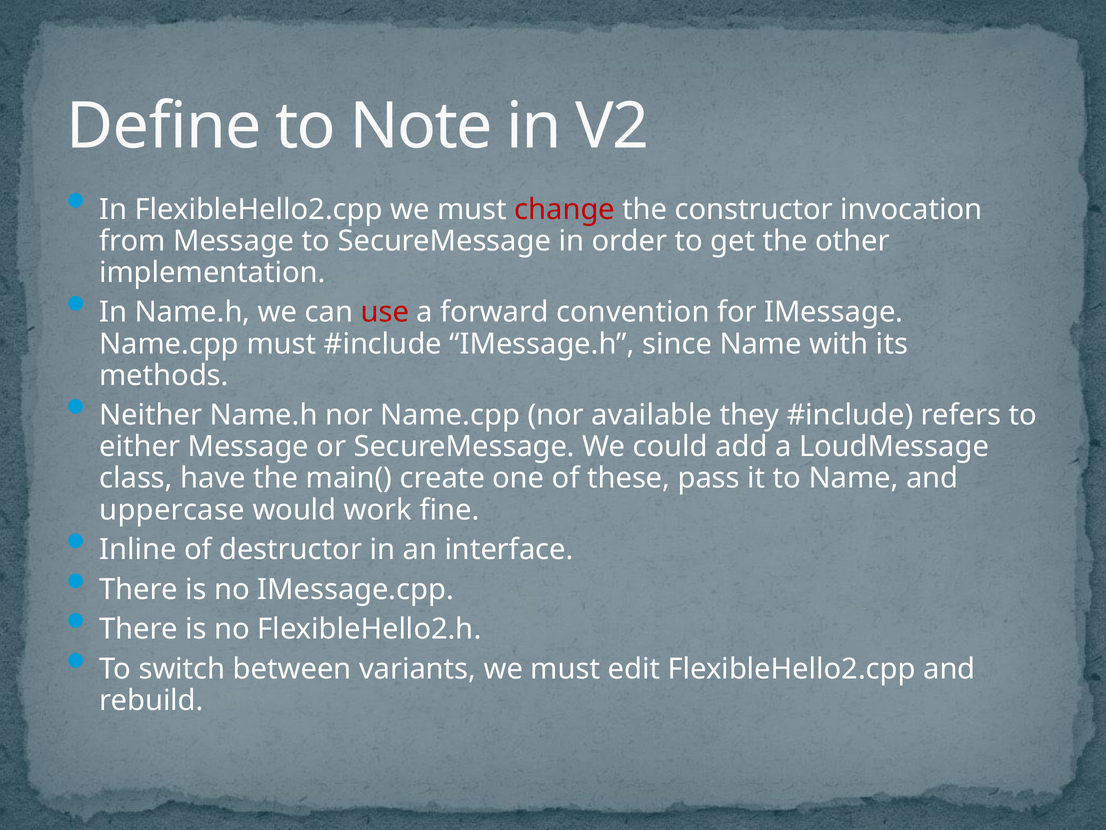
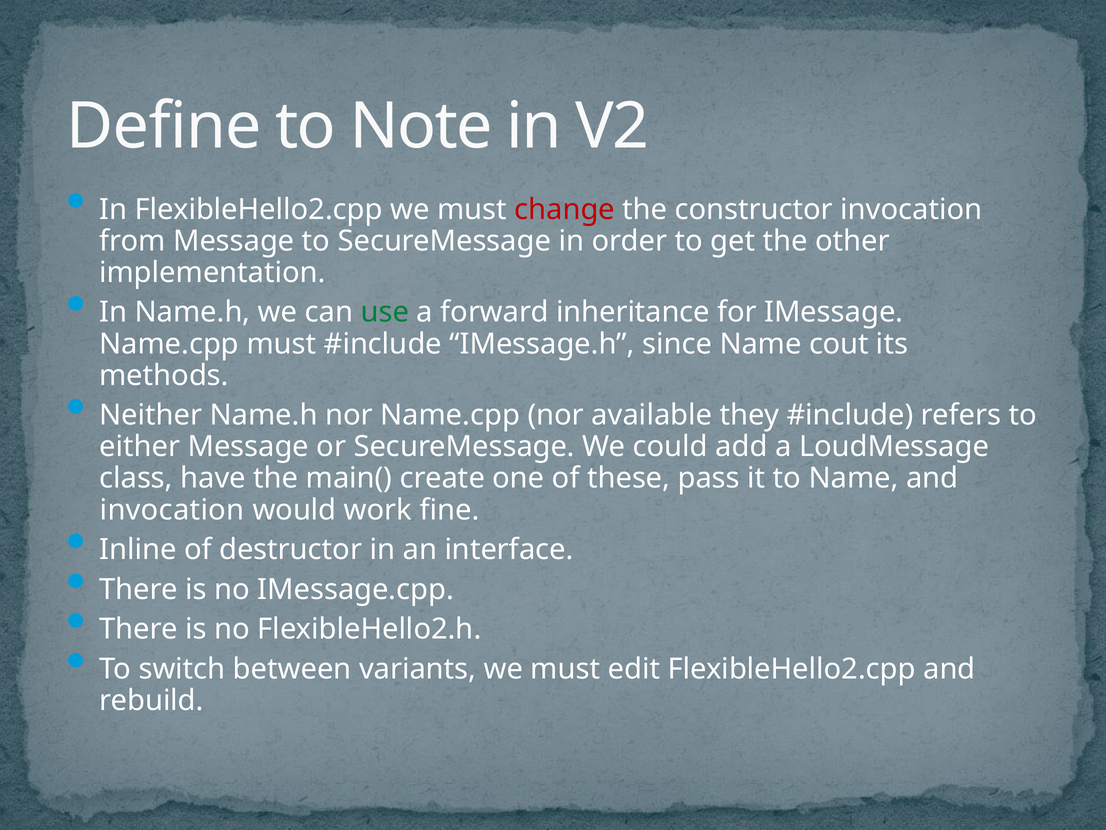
use colour: red -> green (385, 312)
convention: convention -> inheritance (633, 312)
with: with -> cout (839, 344)
uppercase: uppercase -> invocation (172, 510)
